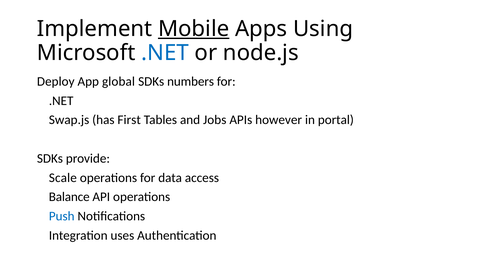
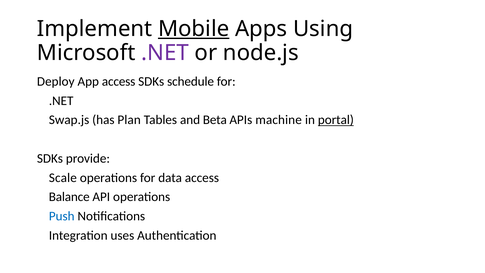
.NET colour: blue -> purple (165, 53)
App global: global -> access (119, 81)
numbers: numbers -> schedule (191, 81)
First: First -> Plan (129, 120)
Jobs: Jobs -> Beta (215, 120)
however: however -> machine (279, 120)
portal underline: none -> present (336, 120)
